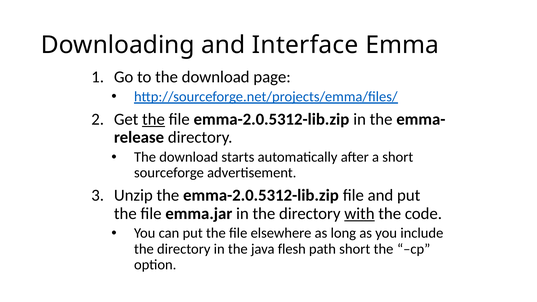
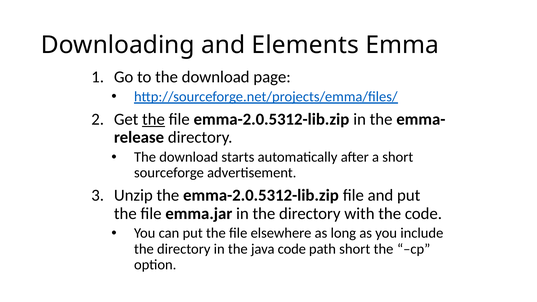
Interface: Interface -> Elements (305, 45)
with underline: present -> none (359, 214)
java flesh: flesh -> code (292, 249)
